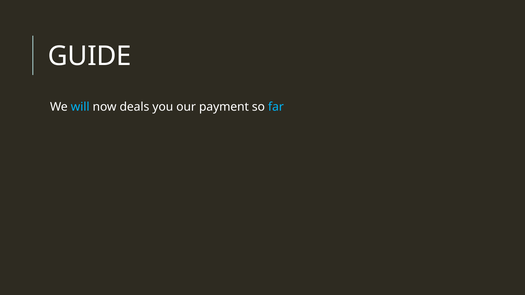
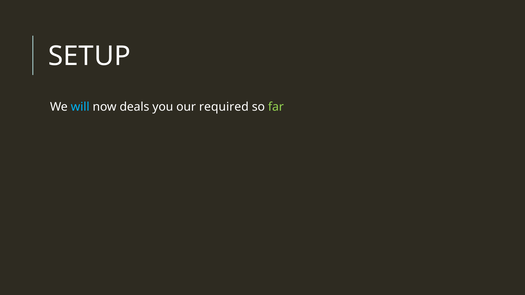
GUIDE: GUIDE -> SETUP (89, 56)
payment: payment -> required (224, 107)
far colour: light blue -> light green (276, 107)
